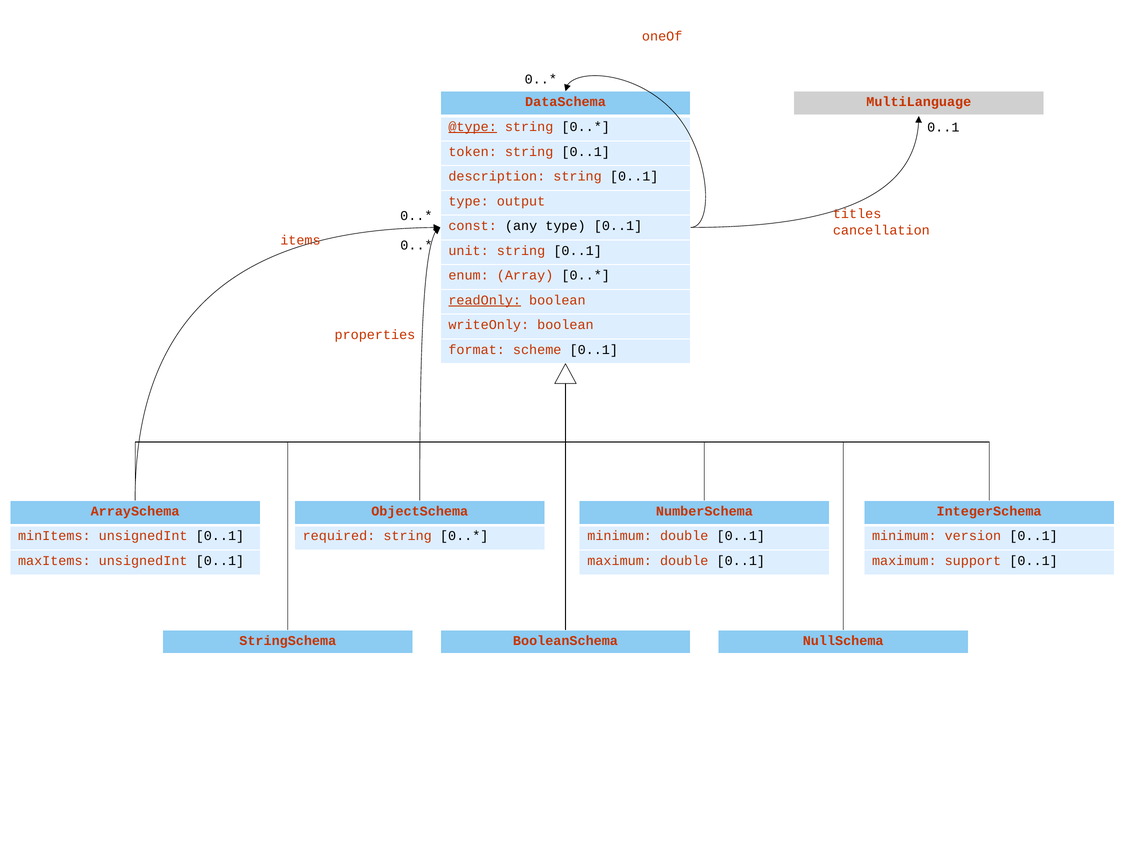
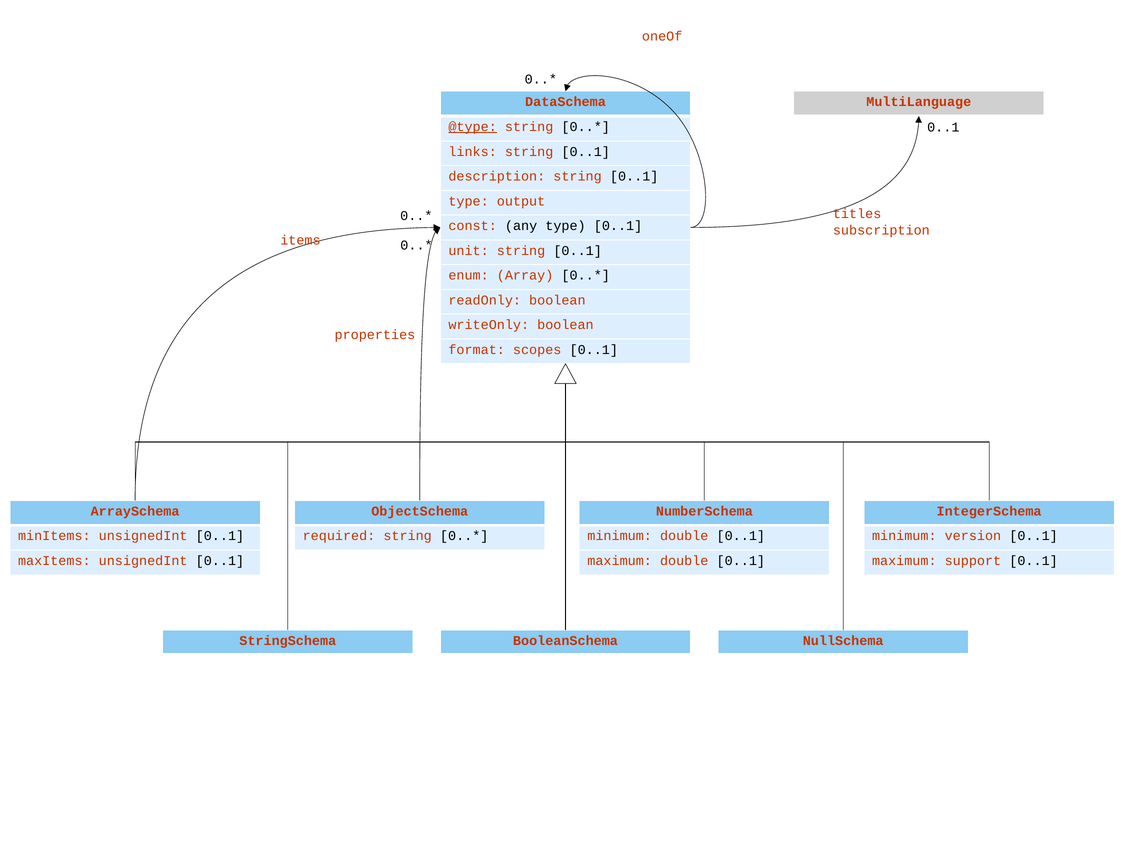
token: token -> links (473, 151)
cancellation: cancellation -> subscription (881, 230)
readOnly underline: present -> none (485, 300)
scheme: scheme -> scopes (537, 349)
